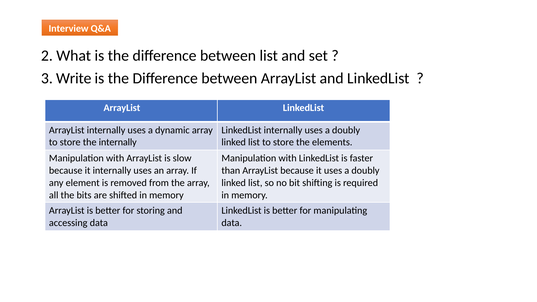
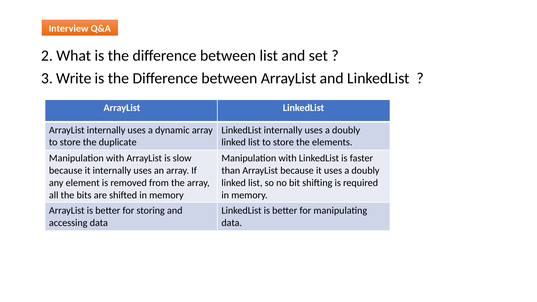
the internally: internally -> duplicate (118, 142)
